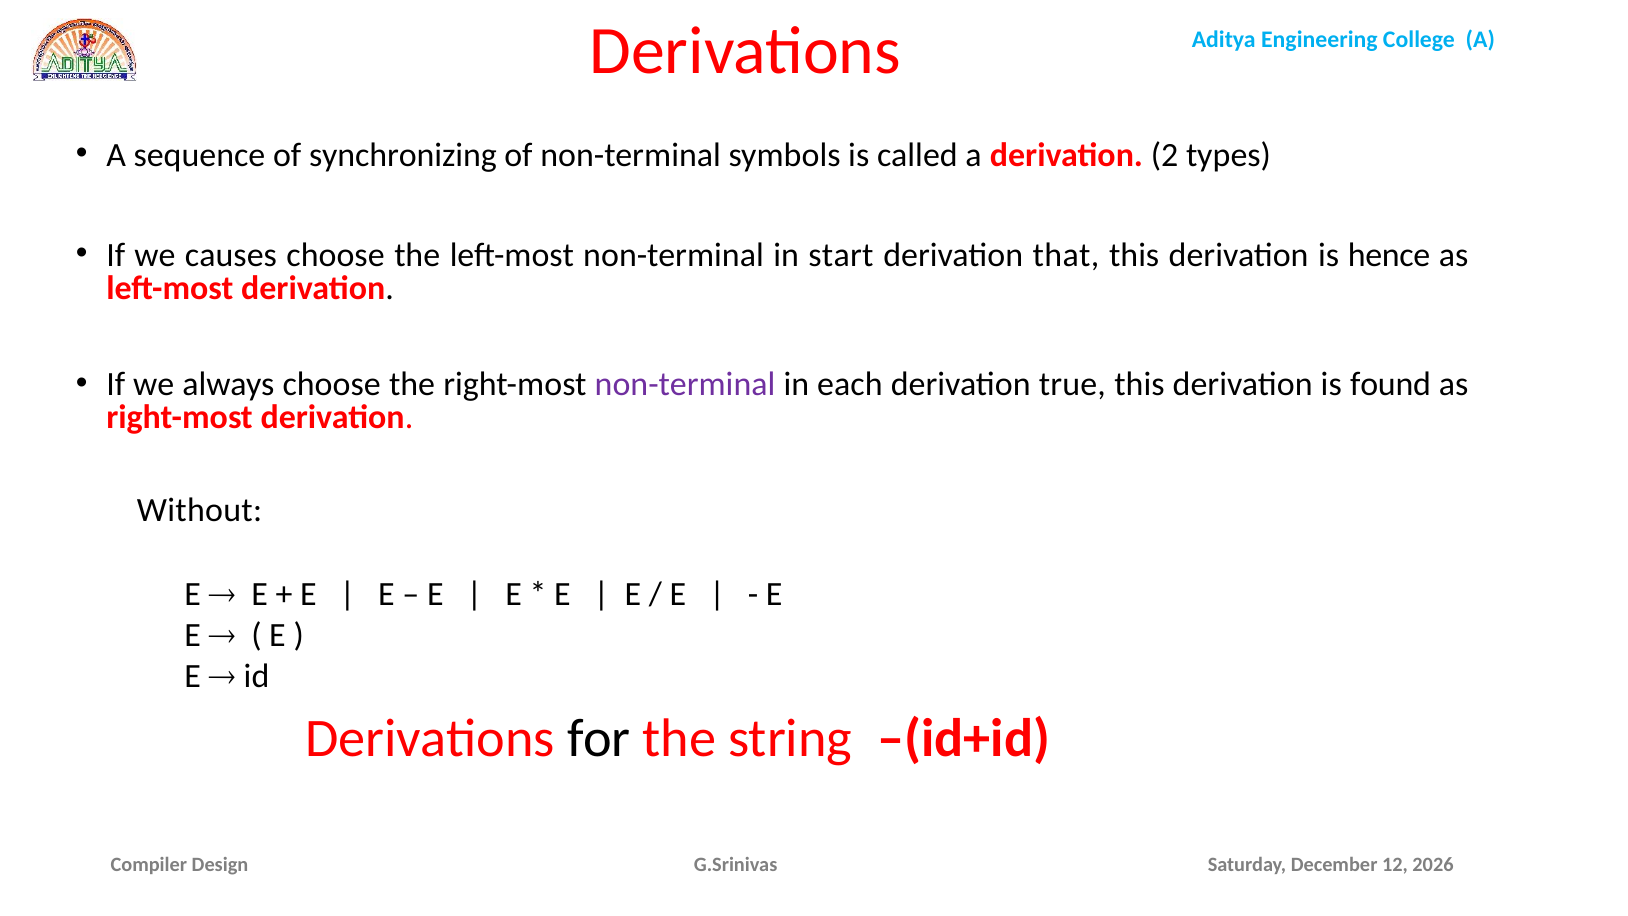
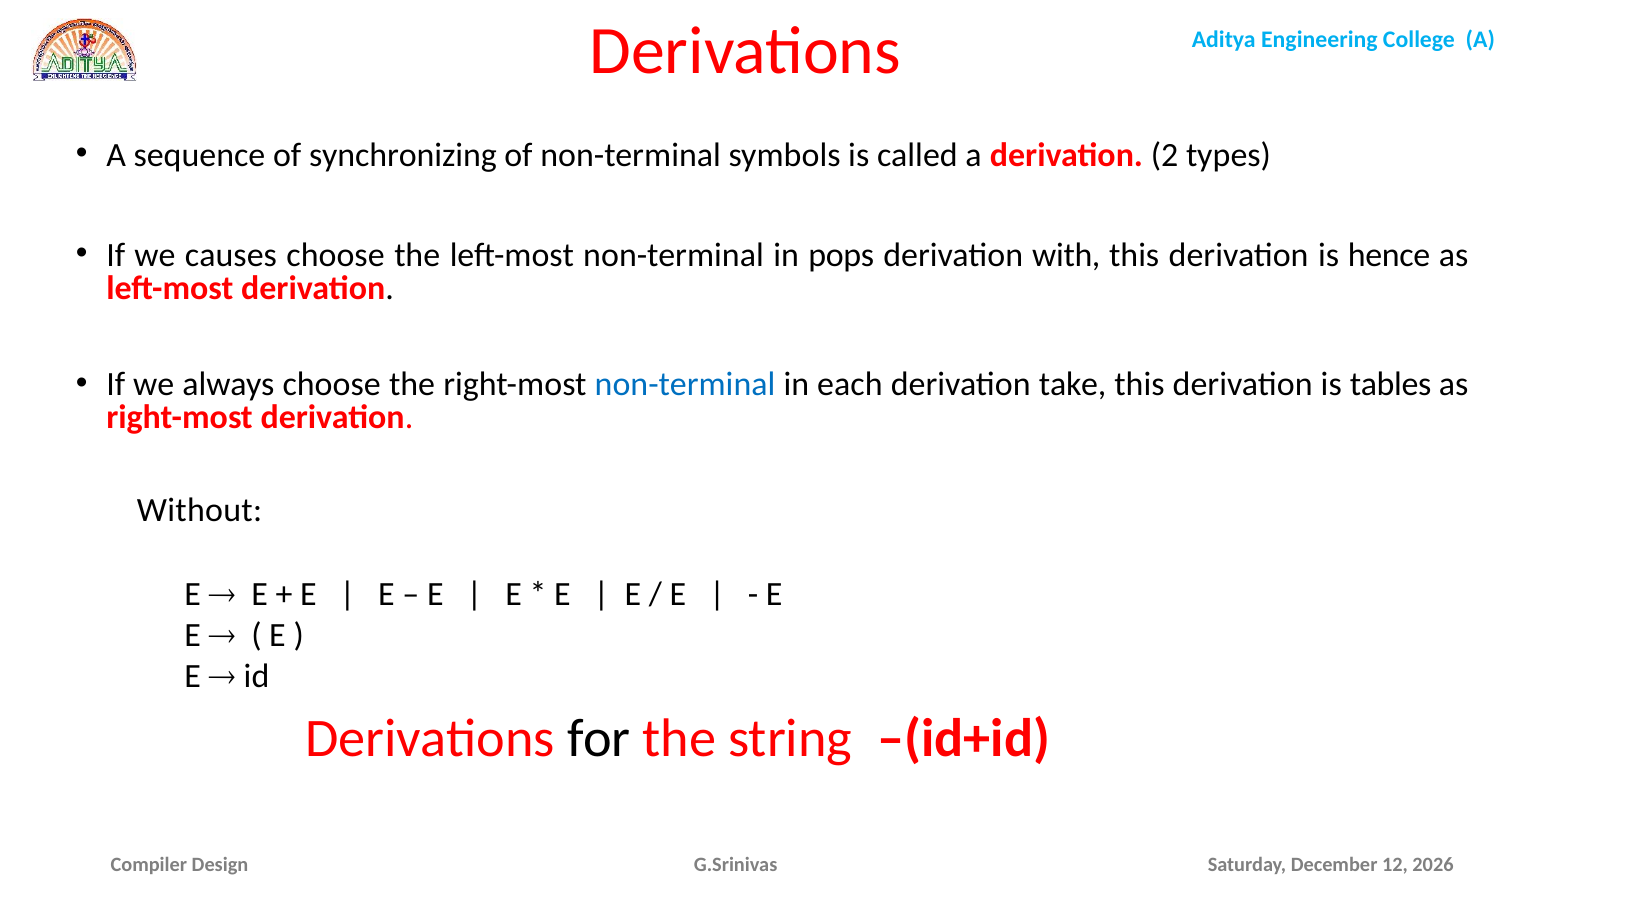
start: start -> pops (841, 255)
that: that -> with (1066, 255)
non-terminal colour: purple -> blue (685, 384)
true: true -> take (1073, 384)
found: found -> tables (1391, 384)
